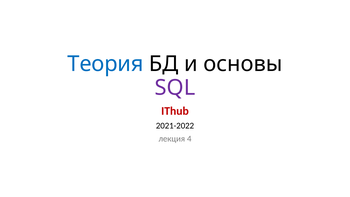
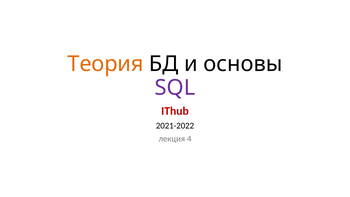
Теория colour: blue -> orange (105, 64)
